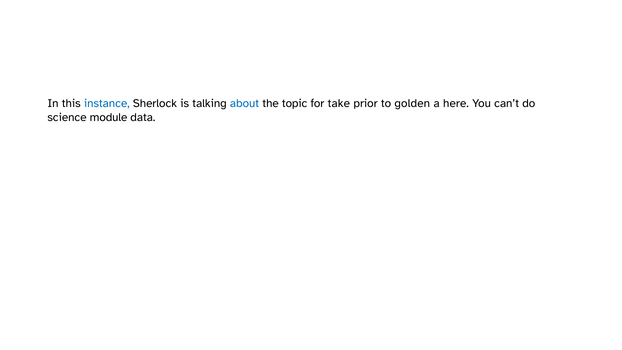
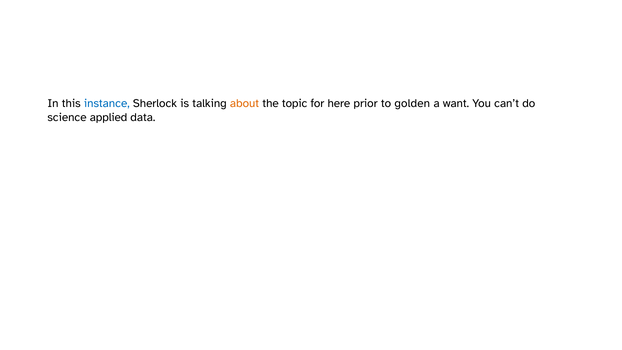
about colour: blue -> orange (245, 103)
take: take -> here (339, 103)
here: here -> want (456, 103)
module: module -> applied (109, 117)
